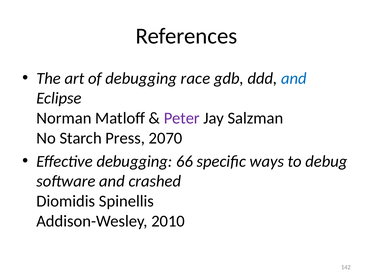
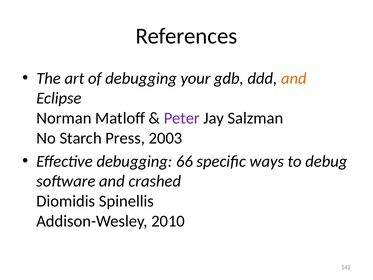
race: race -> your (196, 78)
and colour: blue -> orange (294, 78)
2070: 2070 -> 2003 (165, 138)
